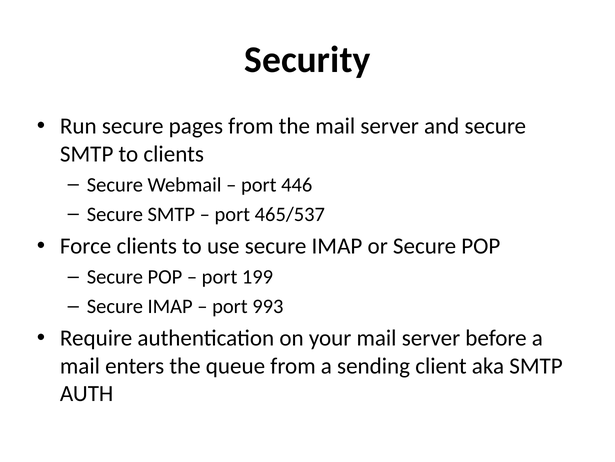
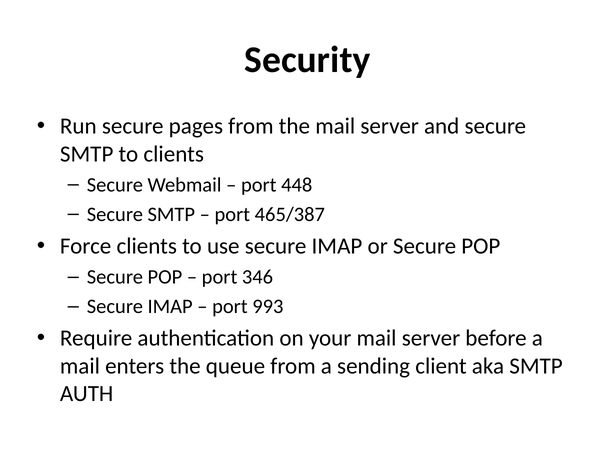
446: 446 -> 448 (297, 185)
465/537: 465/537 -> 465/387 (290, 214)
199: 199 -> 346 (258, 277)
